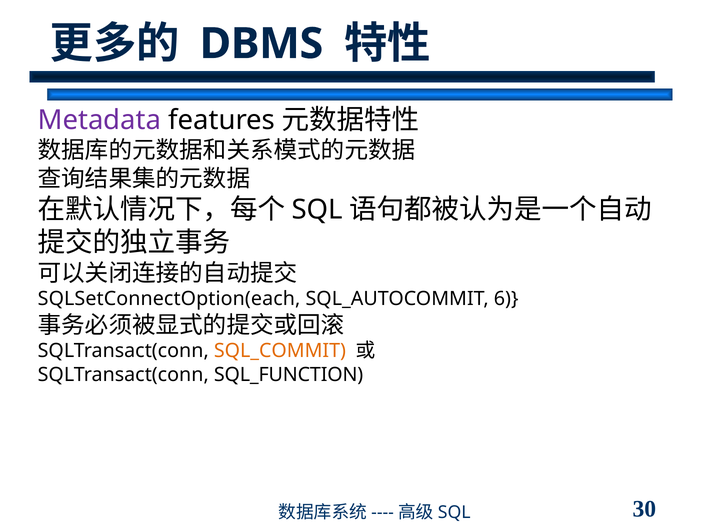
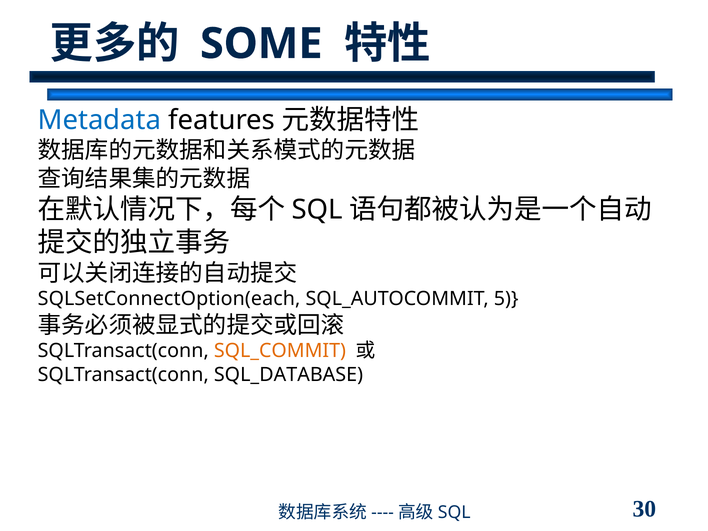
DBMS: DBMS -> SOME (261, 44)
Metadata colour: purple -> blue (99, 120)
6: 6 -> 5 (506, 299)
SQL_FUNCTION: SQL_FUNCTION -> SQL_DATABASE (288, 375)
